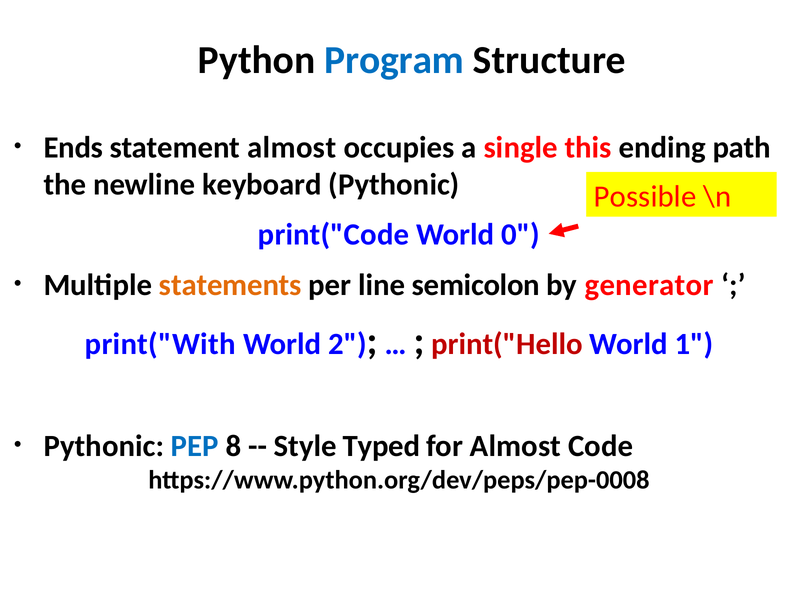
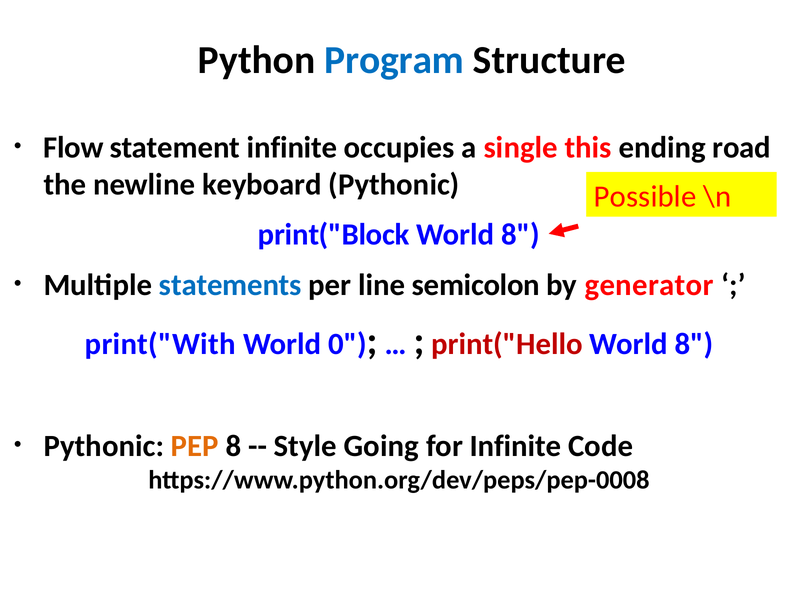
Ends: Ends -> Flow (73, 148)
statement almost: almost -> infinite (292, 148)
path: path -> road (742, 148)
print("Code: print("Code -> print("Block (334, 235)
0: 0 -> 8 (521, 235)
statements colour: orange -> blue (230, 285)
2: 2 -> 0 (347, 344)
1: 1 -> 8 (694, 344)
PEP colour: blue -> orange (195, 446)
Typed: Typed -> Going (381, 446)
for Almost: Almost -> Infinite (516, 446)
